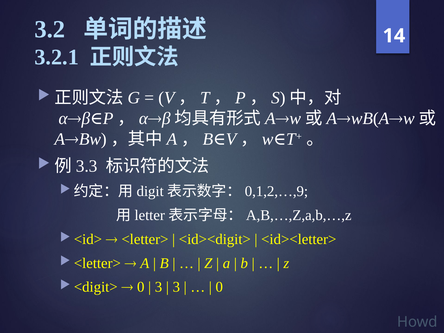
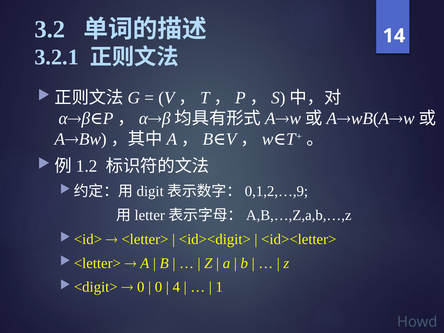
3.3: 3.3 -> 1.2 (87, 166)
3: 3 -> 0 (159, 287)
3: 3 -> 4 (176, 287)
0: 0 -> 1 (219, 287)
